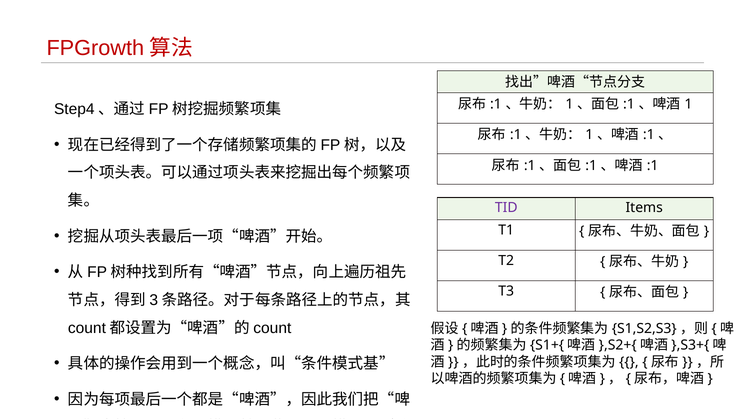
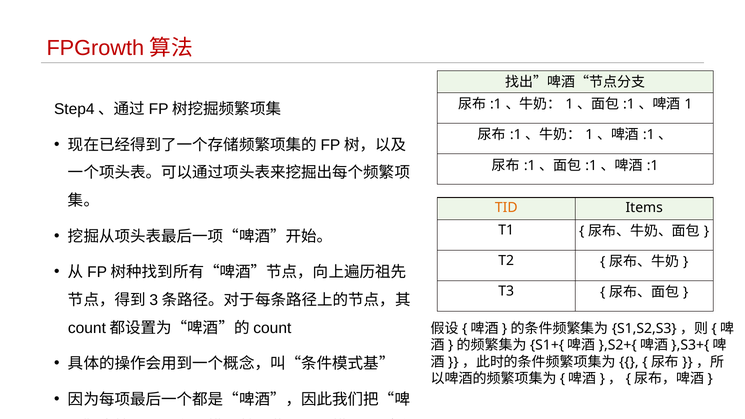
TID colour: purple -> orange (506, 208)
